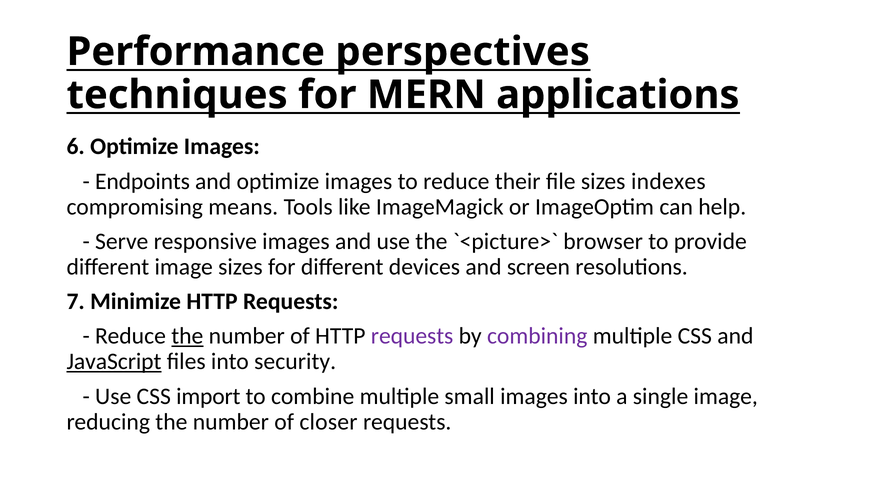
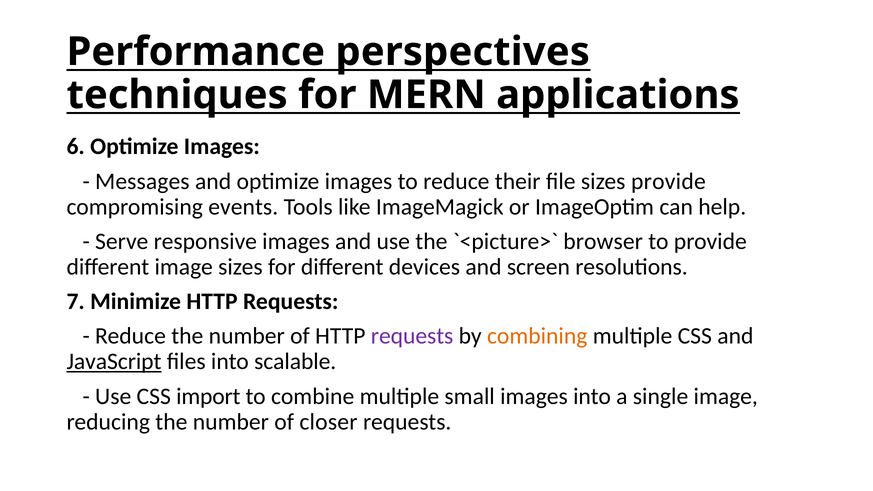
Endpoints: Endpoints -> Messages (142, 181)
sizes indexes: indexes -> provide (668, 181)
means: means -> events (243, 207)
the underline: present -> none (187, 336)
combining colour: purple -> orange (537, 336)
security: security -> scalable (295, 362)
